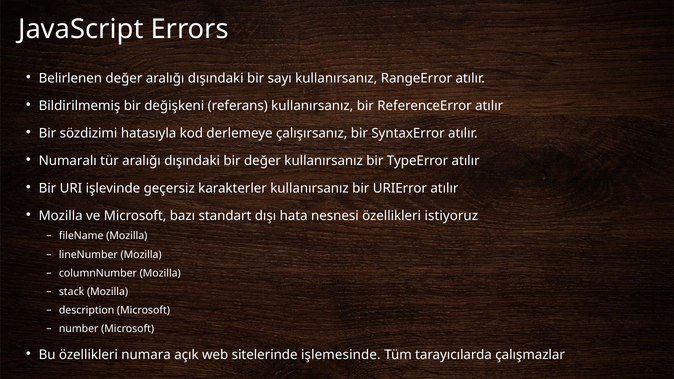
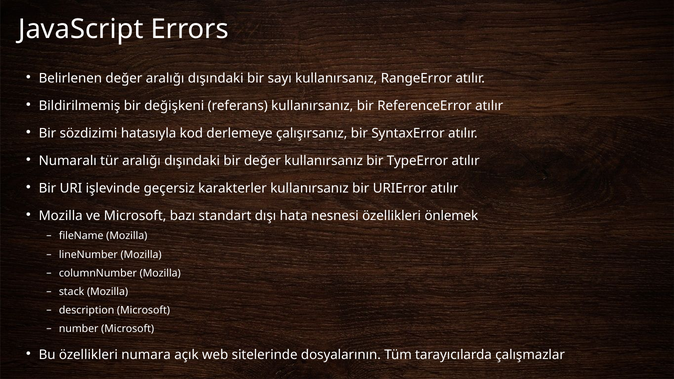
istiyoruz: istiyoruz -> önlemek (451, 216)
işlemesinde: işlemesinde -> dosyalarının (341, 355)
